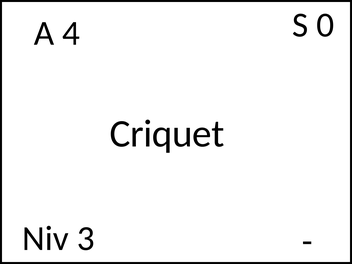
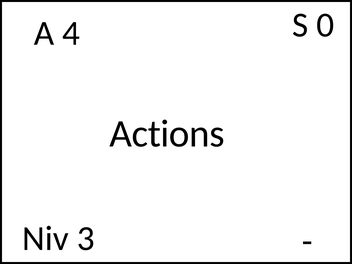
Criquet: Criquet -> Actions (167, 134)
